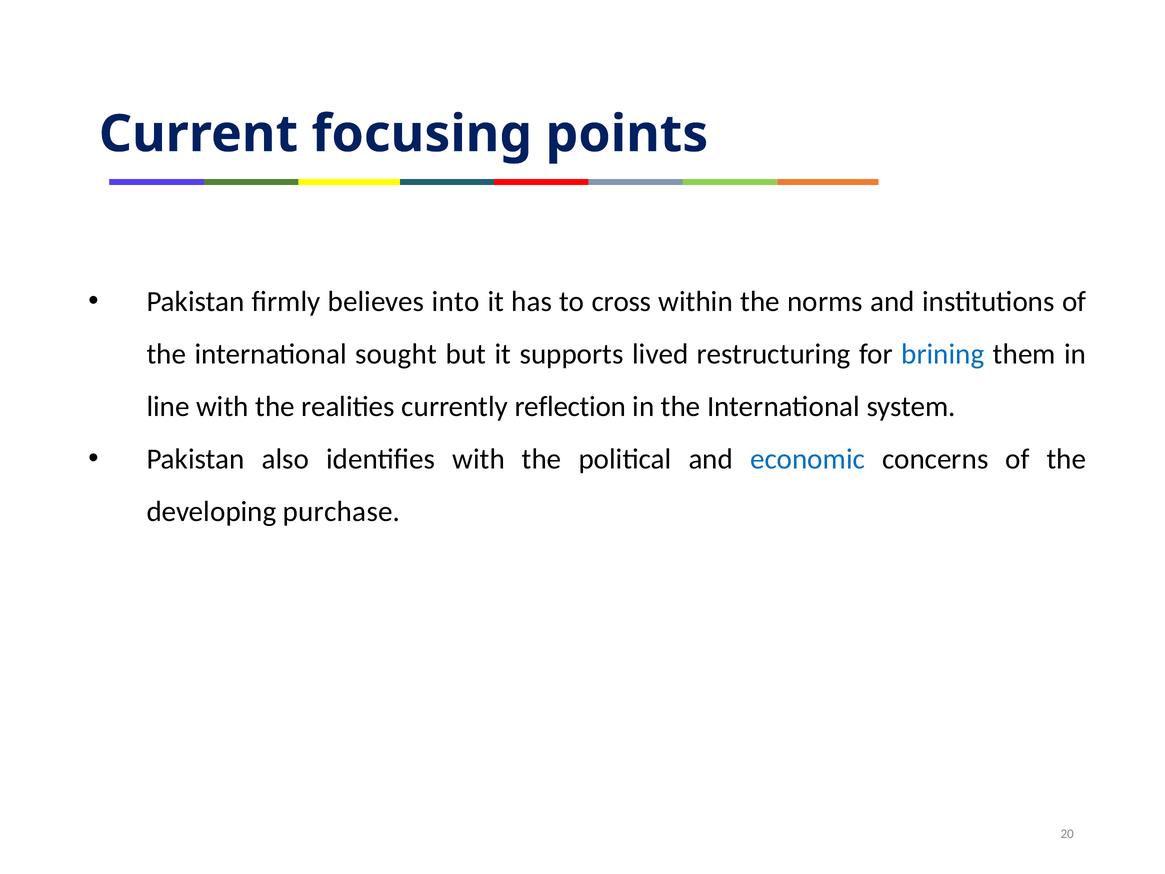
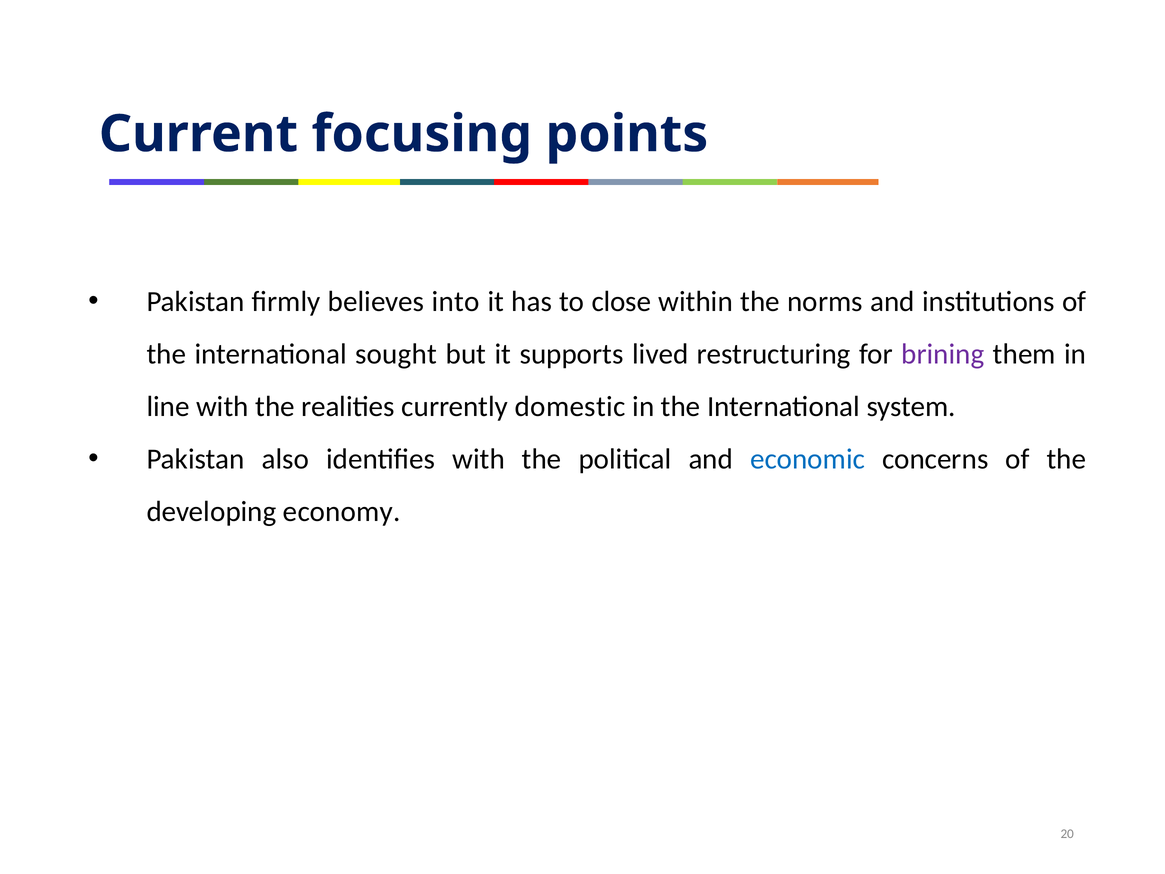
cross: cross -> close (621, 302)
brining colour: blue -> purple (943, 354)
reflection: reflection -> domestic (570, 407)
purchase: purchase -> economy (342, 511)
